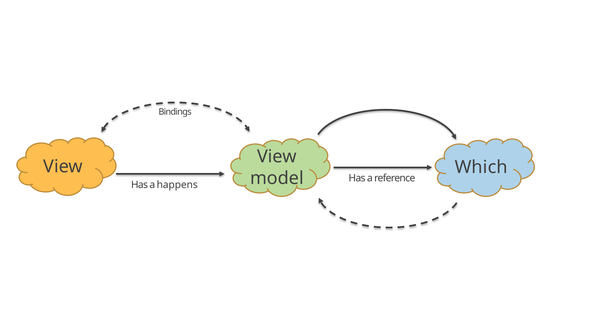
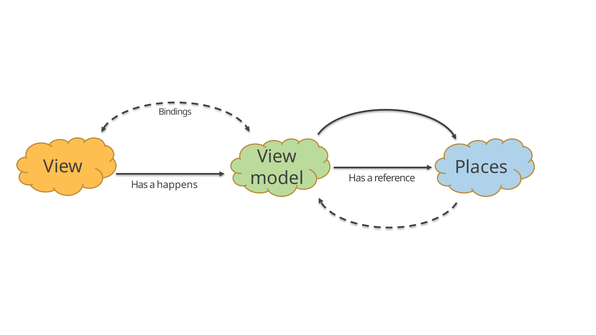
Which: Which -> Places (481, 168)
